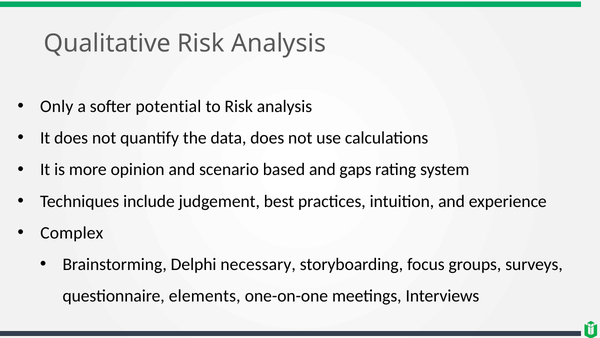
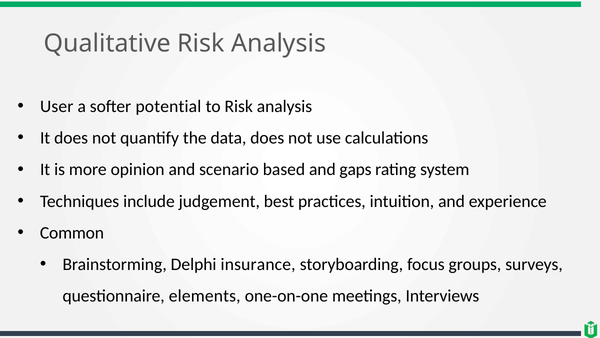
Only: Only -> User (57, 106)
Complex: Complex -> Common (72, 232)
necessary: necessary -> insurance (258, 264)
